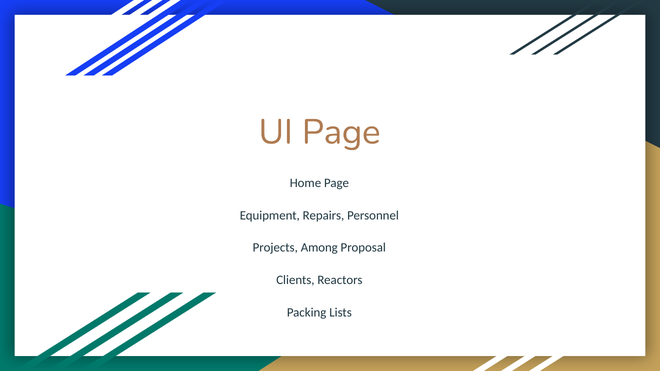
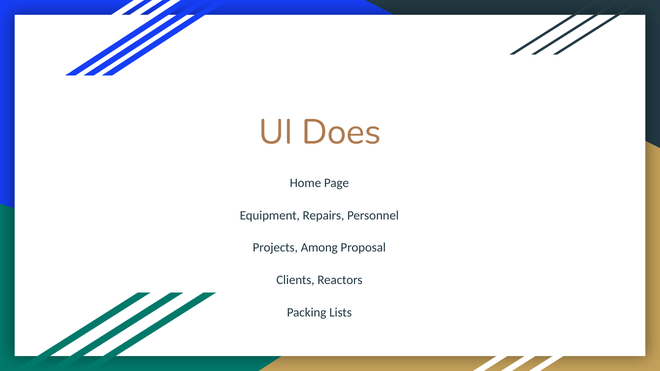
UI Page: Page -> Does (341, 132)
